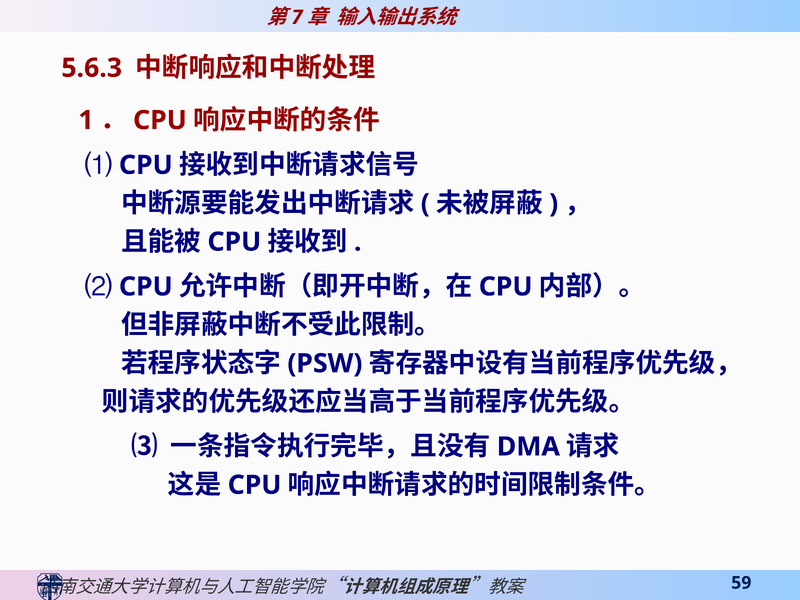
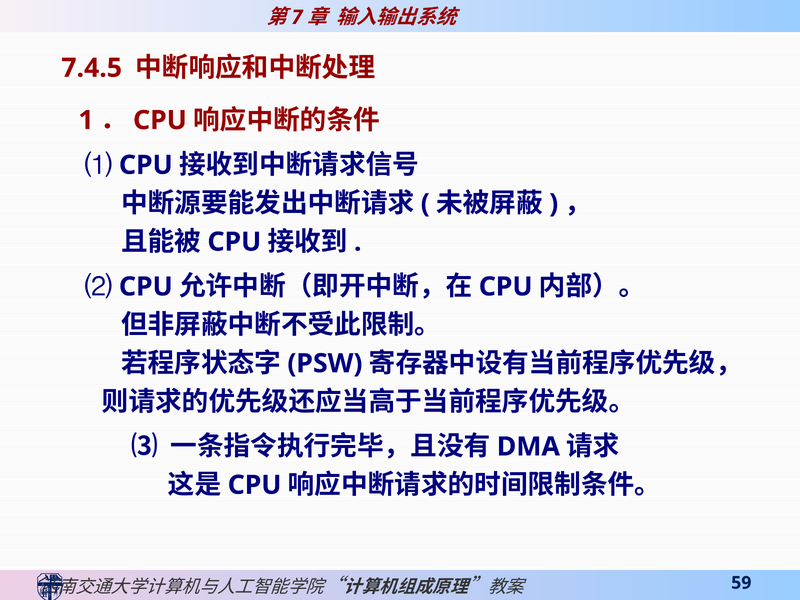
5.6.3: 5.6.3 -> 7.4.5 (92, 68)
